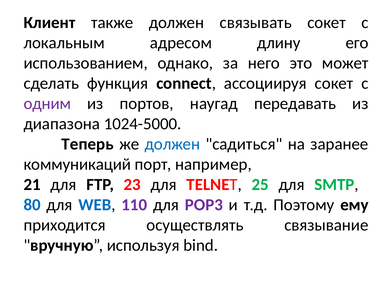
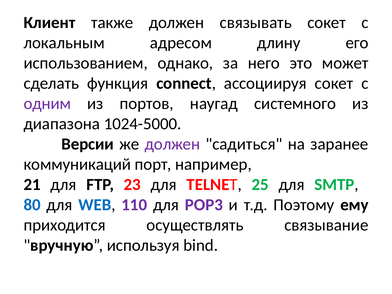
передавать: передавать -> системного (295, 104)
Теперь: Теперь -> Версии (88, 144)
должен colour: blue -> purple (172, 144)
